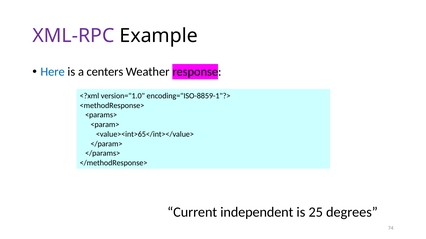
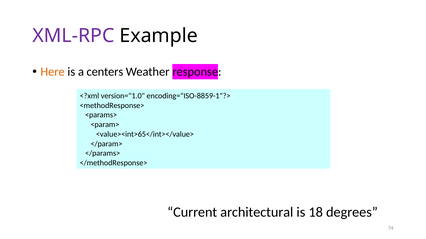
Here colour: blue -> orange (53, 72)
independent: independent -> architectural (257, 213)
25: 25 -> 18 (316, 213)
